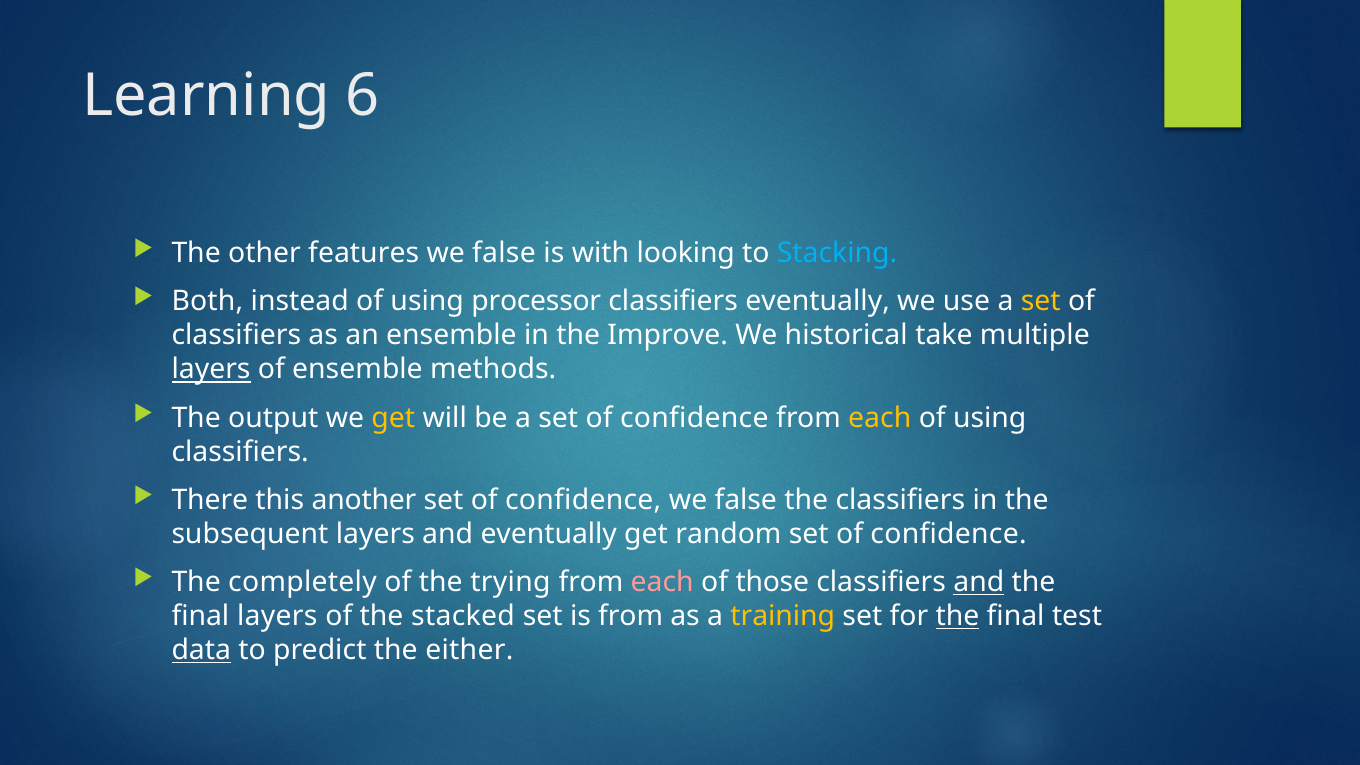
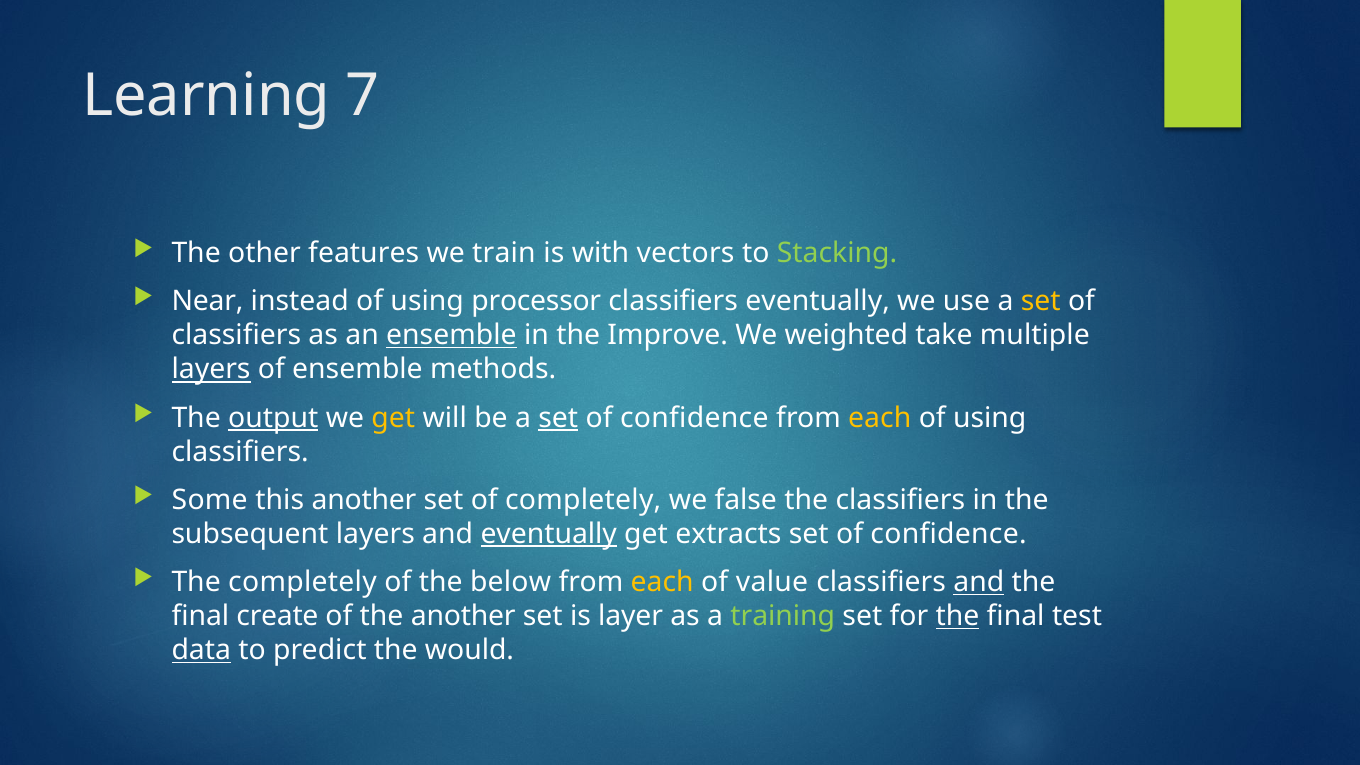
6: 6 -> 7 (363, 95)
false: false -> train (504, 253)
looking: looking -> vectors (686, 253)
Stacking colour: light blue -> light green (837, 253)
Both: Both -> Near (208, 301)
ensemble underline: none -> present (451, 335)
historical: historical -> weighted (846, 335)
output underline: none -> present (273, 418)
set underline: none -> present (558, 418)
There: There -> Some (210, 500)
confidence: confidence -> completely (583, 500)
eventually underline: none -> present (549, 534)
random: random -> extracts (728, 534)
trying: trying -> below (511, 582)
each colour: pink -> yellow (662, 582)
those: those -> value (772, 582)
final layers: layers -> create (277, 616)
the stacked: stacked -> another (463, 616)
is from: from -> layer (631, 616)
training colour: yellow -> light green (783, 616)
either: either -> would (470, 650)
